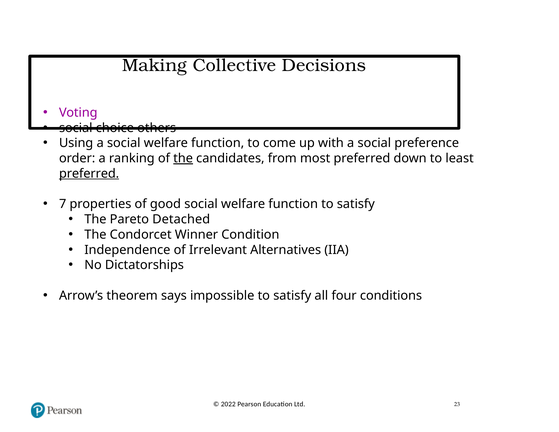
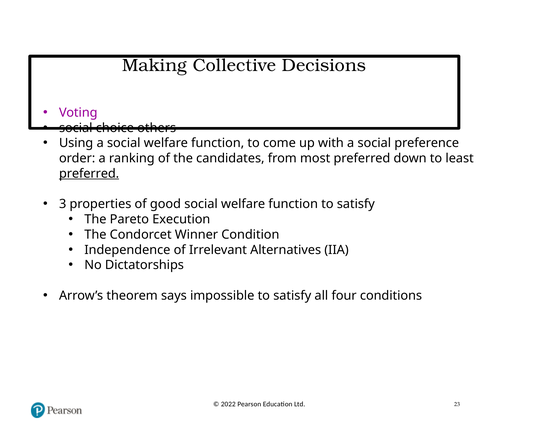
the underline: present -> none (183, 158)
7: 7 -> 3 (63, 204)
Detached: Detached -> Execution (181, 219)
